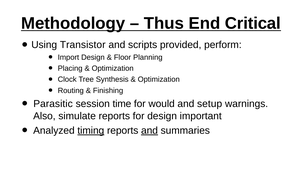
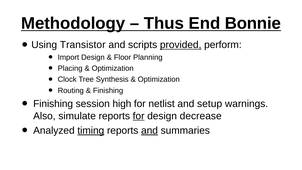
Critical: Critical -> Bonnie (253, 23)
provided underline: none -> present (181, 45)
Parasitic: Parasitic -> Finishing (53, 104)
time: time -> high (122, 104)
would: would -> netlist (162, 104)
for underline: none -> present (139, 116)
important: important -> decrease (201, 116)
